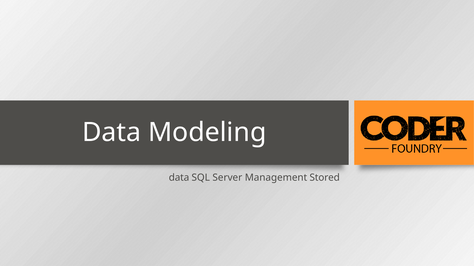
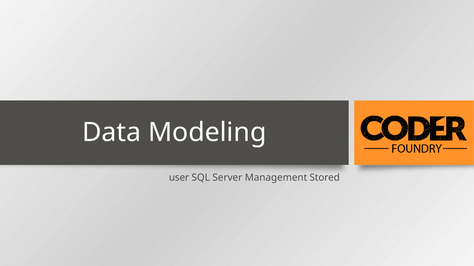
data: data -> user (179, 178)
